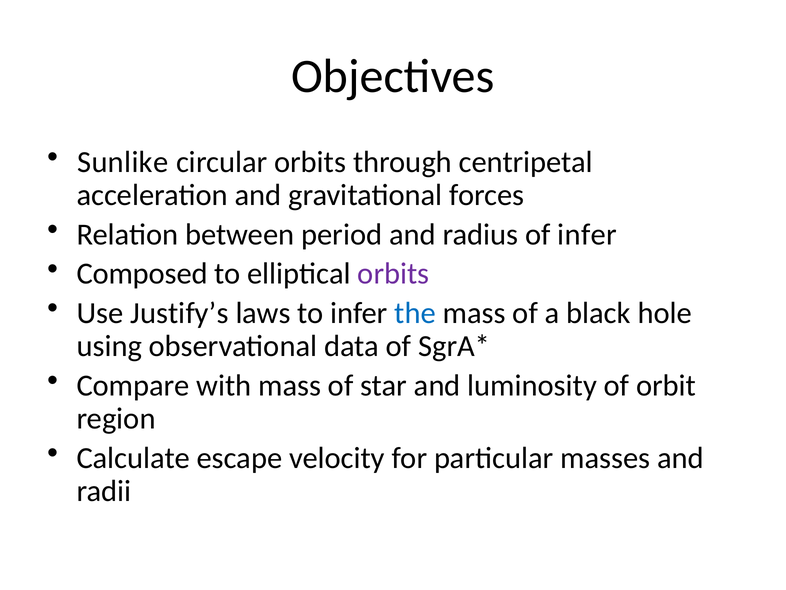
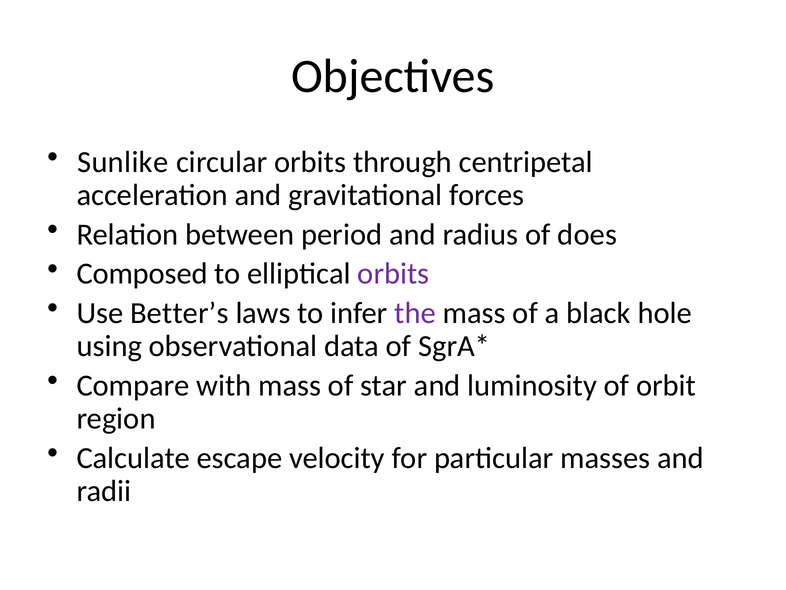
of infer: infer -> does (587, 234)
Justify’s: Justify’s -> Better’s (179, 313)
the colour: blue -> purple (415, 313)
